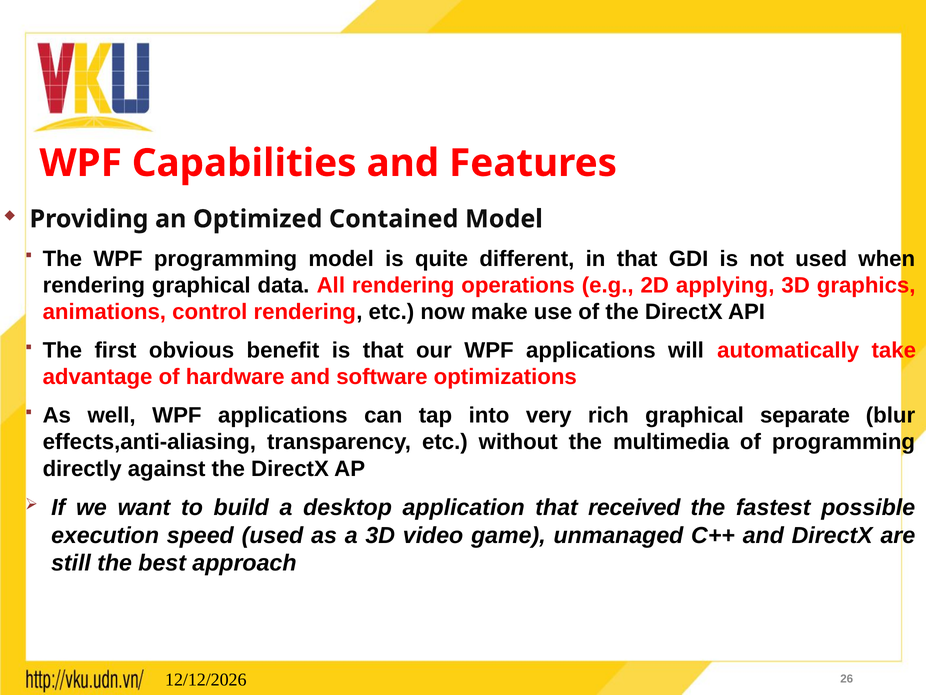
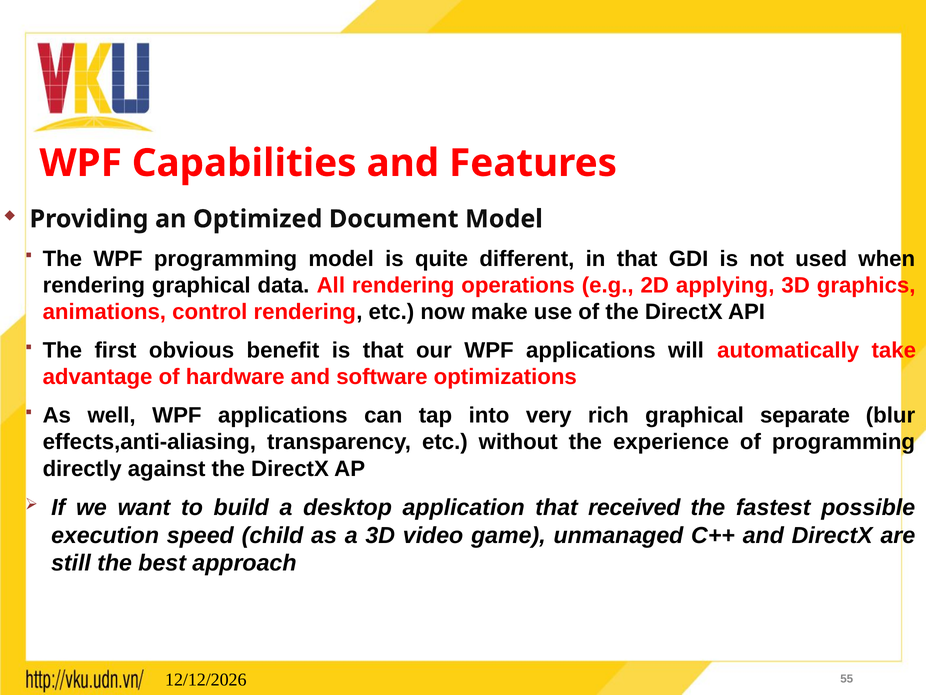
Contained: Contained -> Document (394, 219)
multimedia: multimedia -> experience (671, 442)
speed used: used -> child (273, 535)
26: 26 -> 55 (847, 679)
